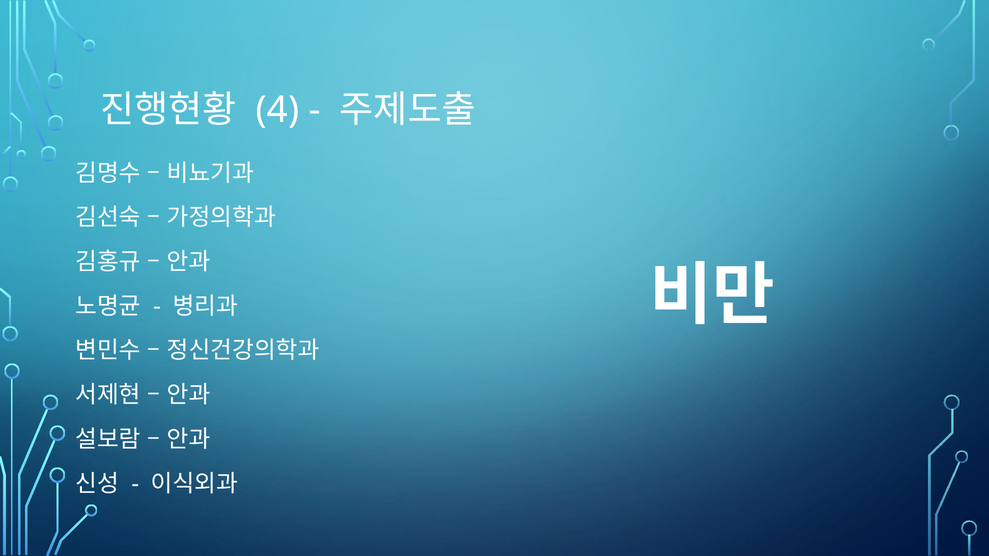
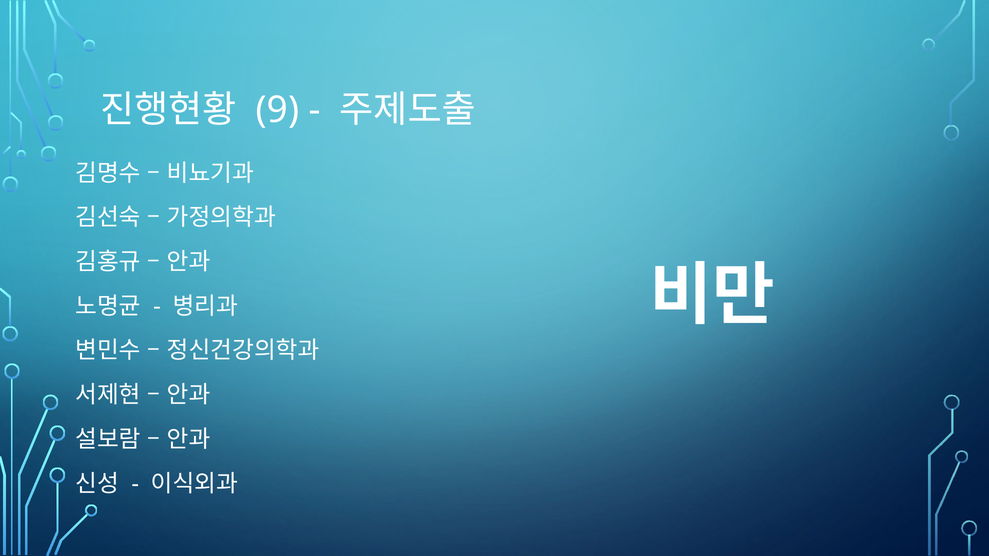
4: 4 -> 9 (277, 110)
